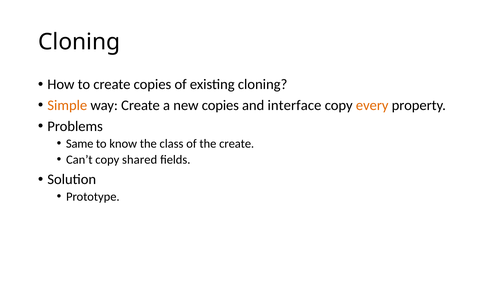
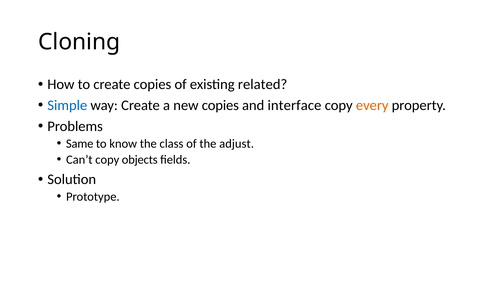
existing cloning: cloning -> related (263, 84)
Simple colour: orange -> blue (67, 105)
the create: create -> adjust (237, 143)
shared: shared -> objects (140, 159)
